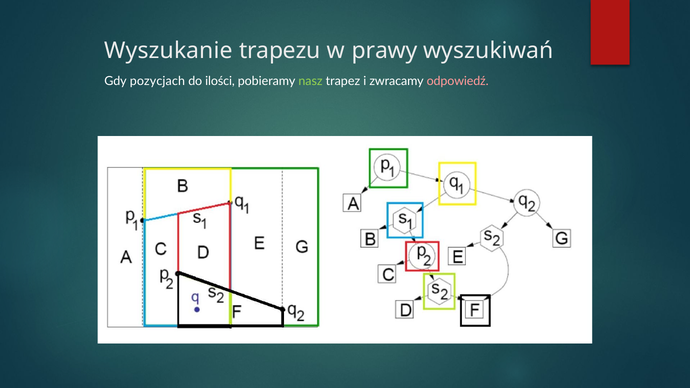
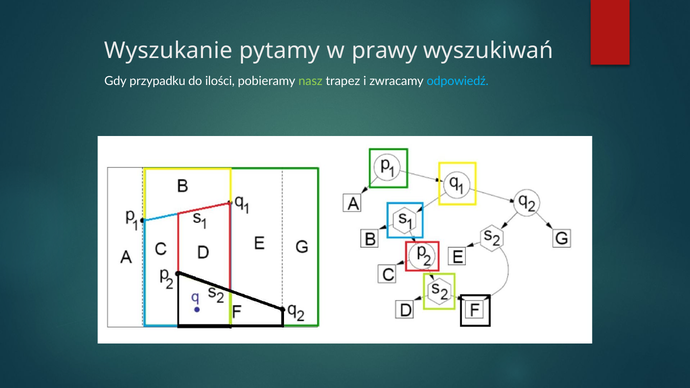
trapezu: trapezu -> pytamy (280, 51)
pozycjach: pozycjach -> przypadku (158, 81)
odpowiedź colour: pink -> light blue (458, 81)
